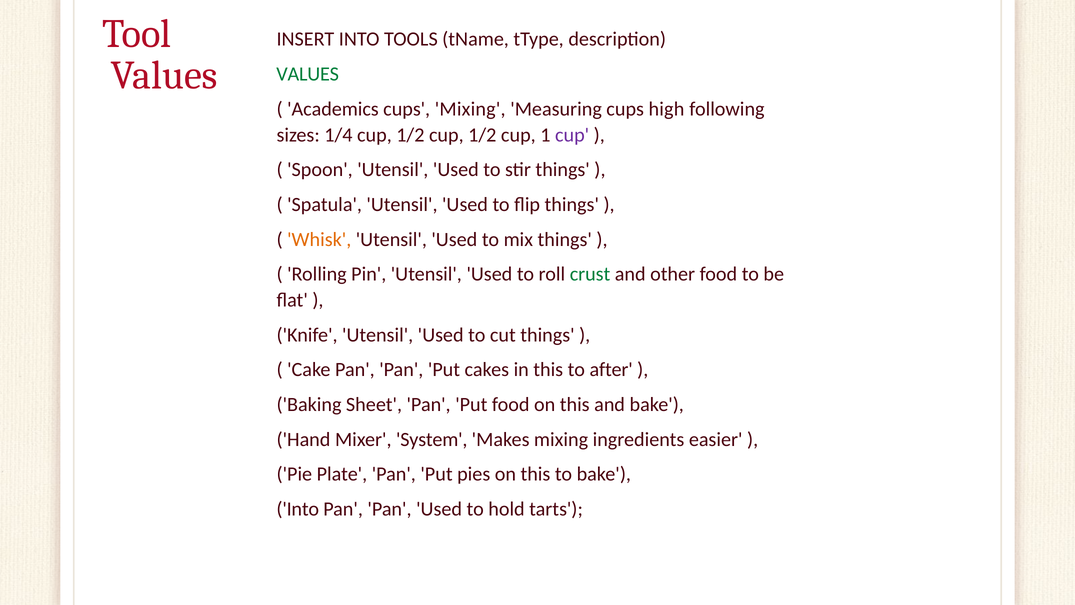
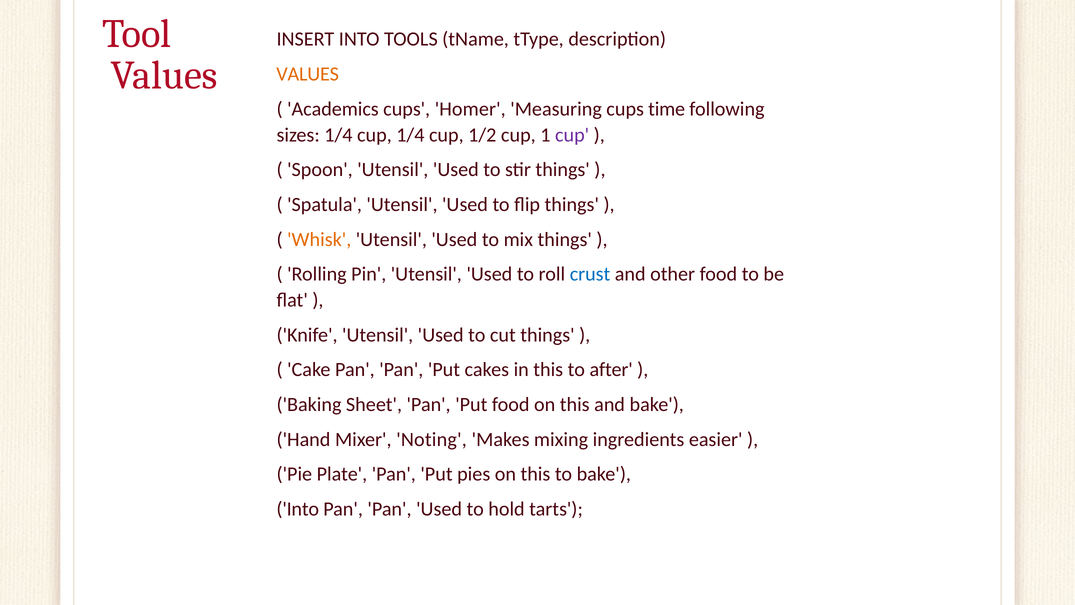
VALUES colour: green -> orange (308, 74)
cups Mixing: Mixing -> Homer (470, 109)
high: high -> time (667, 109)
1/4 cup 1/2: 1/2 -> 1/4 (410, 135)
crust colour: green -> blue (590, 274)
System: System -> Noting (432, 439)
